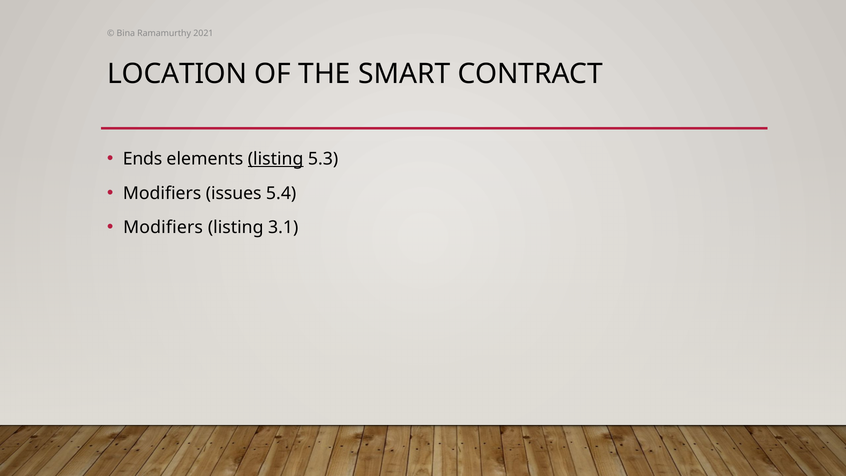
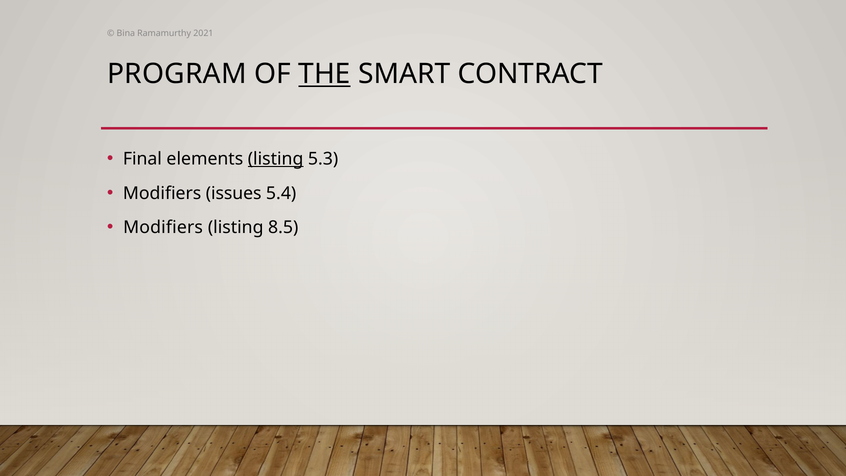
LOCATION: LOCATION -> PROGRAM (177, 74)
THE underline: none -> present (325, 74)
Ends: Ends -> Final (142, 159)
3.1: 3.1 -> 8.5 (283, 227)
